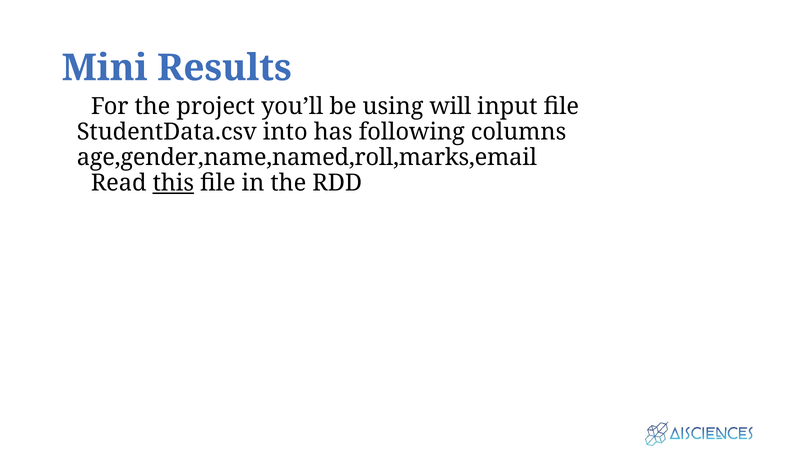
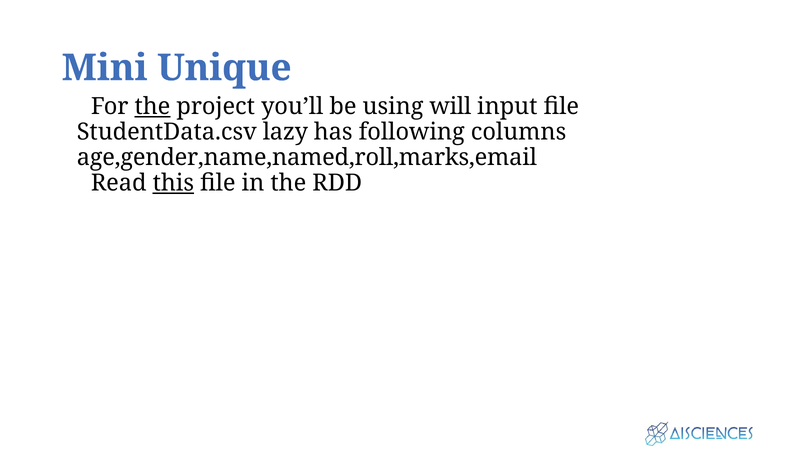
Results: Results -> Unique (224, 68)
the underline: none -> present (152, 107)
into: into -> lazy (285, 132)
